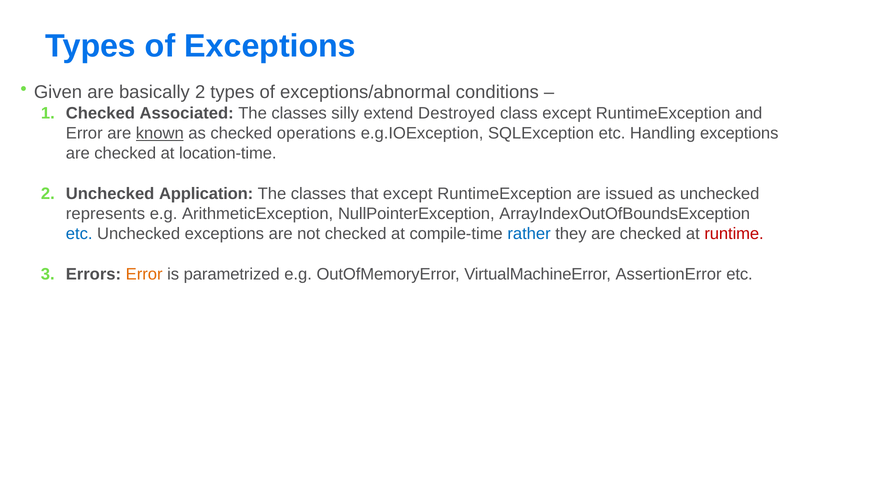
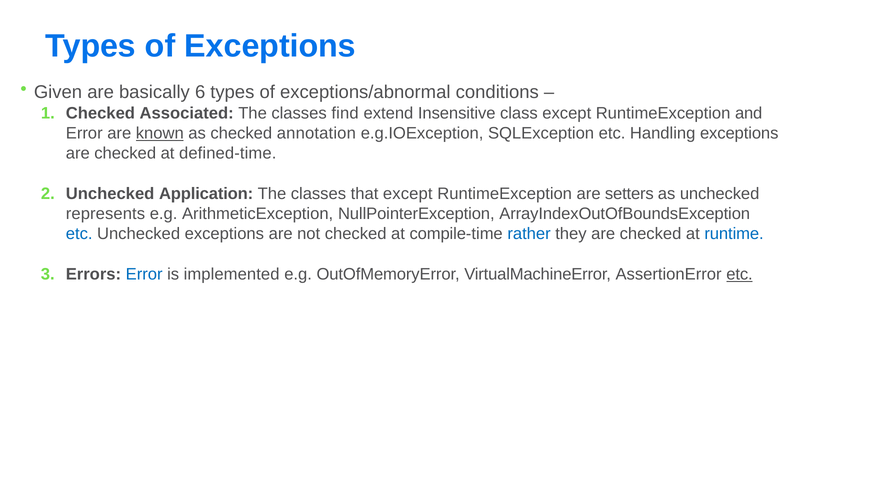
basically 2: 2 -> 6 (200, 92)
silly: silly -> find (345, 113)
Destroyed: Destroyed -> Insensitive (457, 113)
operations: operations -> annotation (316, 133)
location-time: location-time -> defined-time (228, 153)
issued: issued -> setters (629, 194)
runtime colour: red -> blue (734, 234)
Error colour: orange -> blue (144, 275)
parametrized: parametrized -> implemented (232, 275)
etc underline: none -> present (740, 275)
